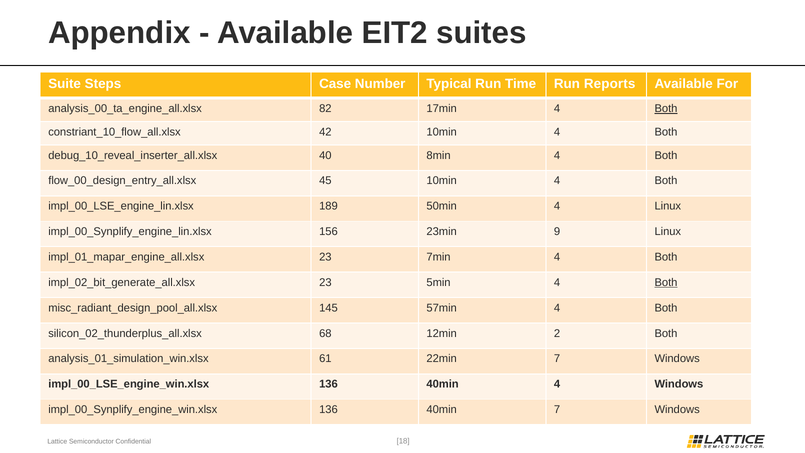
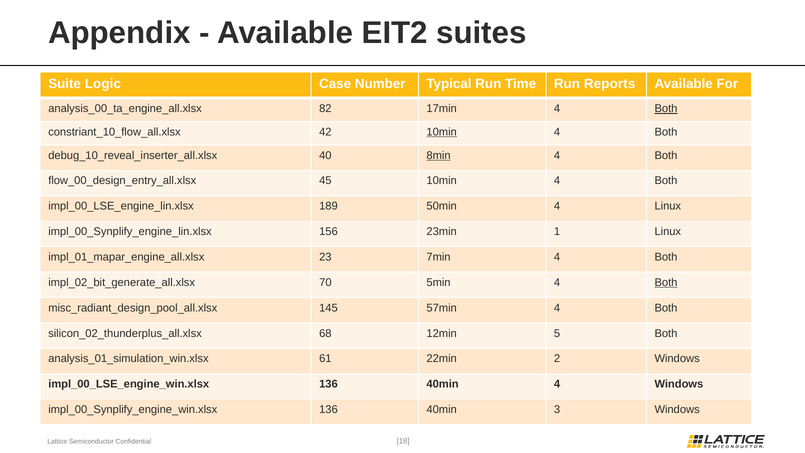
Steps: Steps -> Logic (103, 84)
10min underline: none -> present (442, 132)
8min underline: none -> present (439, 155)
9: 9 -> 1 (557, 232)
23: 23 -> 70 (325, 282)
2: 2 -> 5 (557, 333)
22min 7: 7 -> 2 (557, 359)
40min 7: 7 -> 3 (557, 409)
